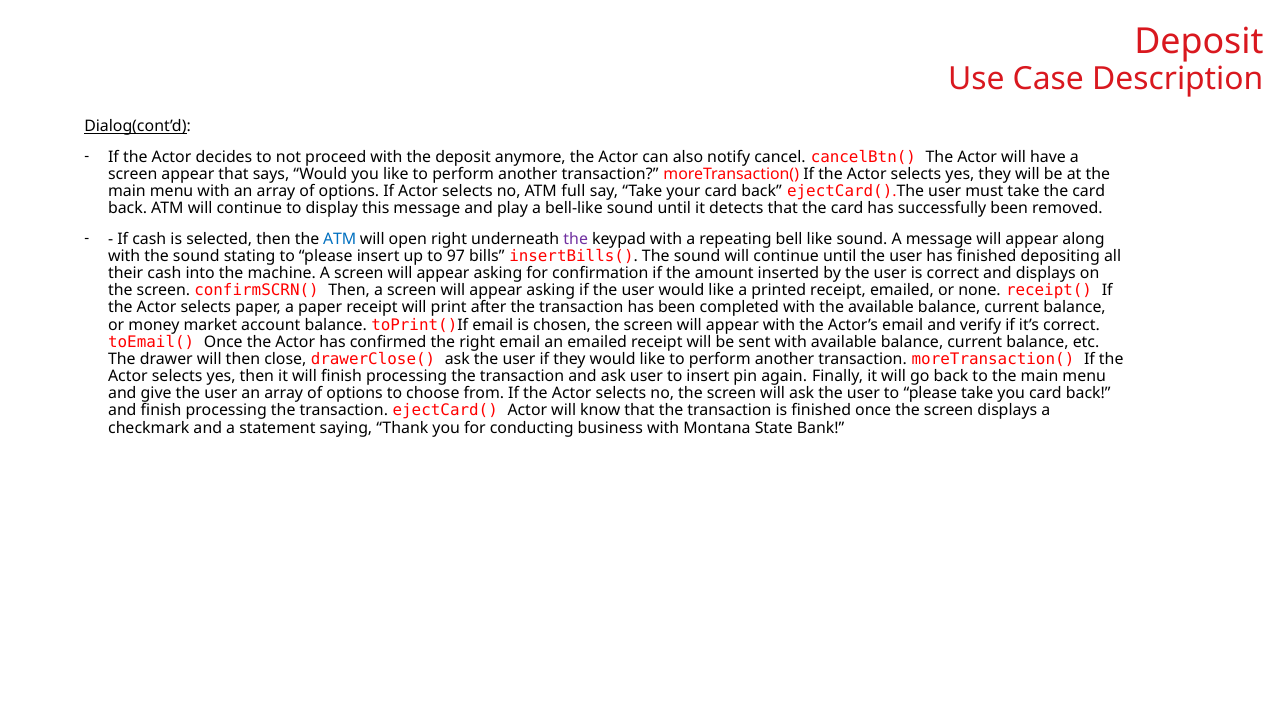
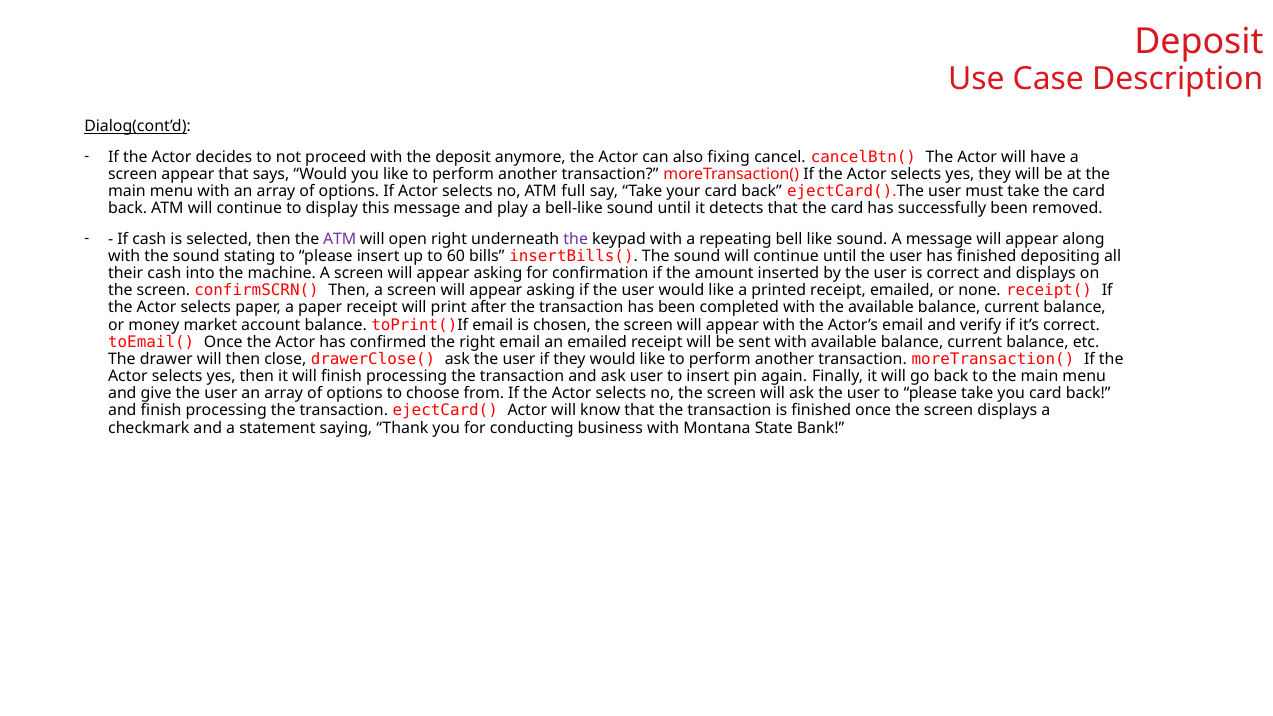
notify: notify -> fixing (729, 157)
ATM colour: blue -> purple (340, 239)
97: 97 -> 60 (456, 256)
